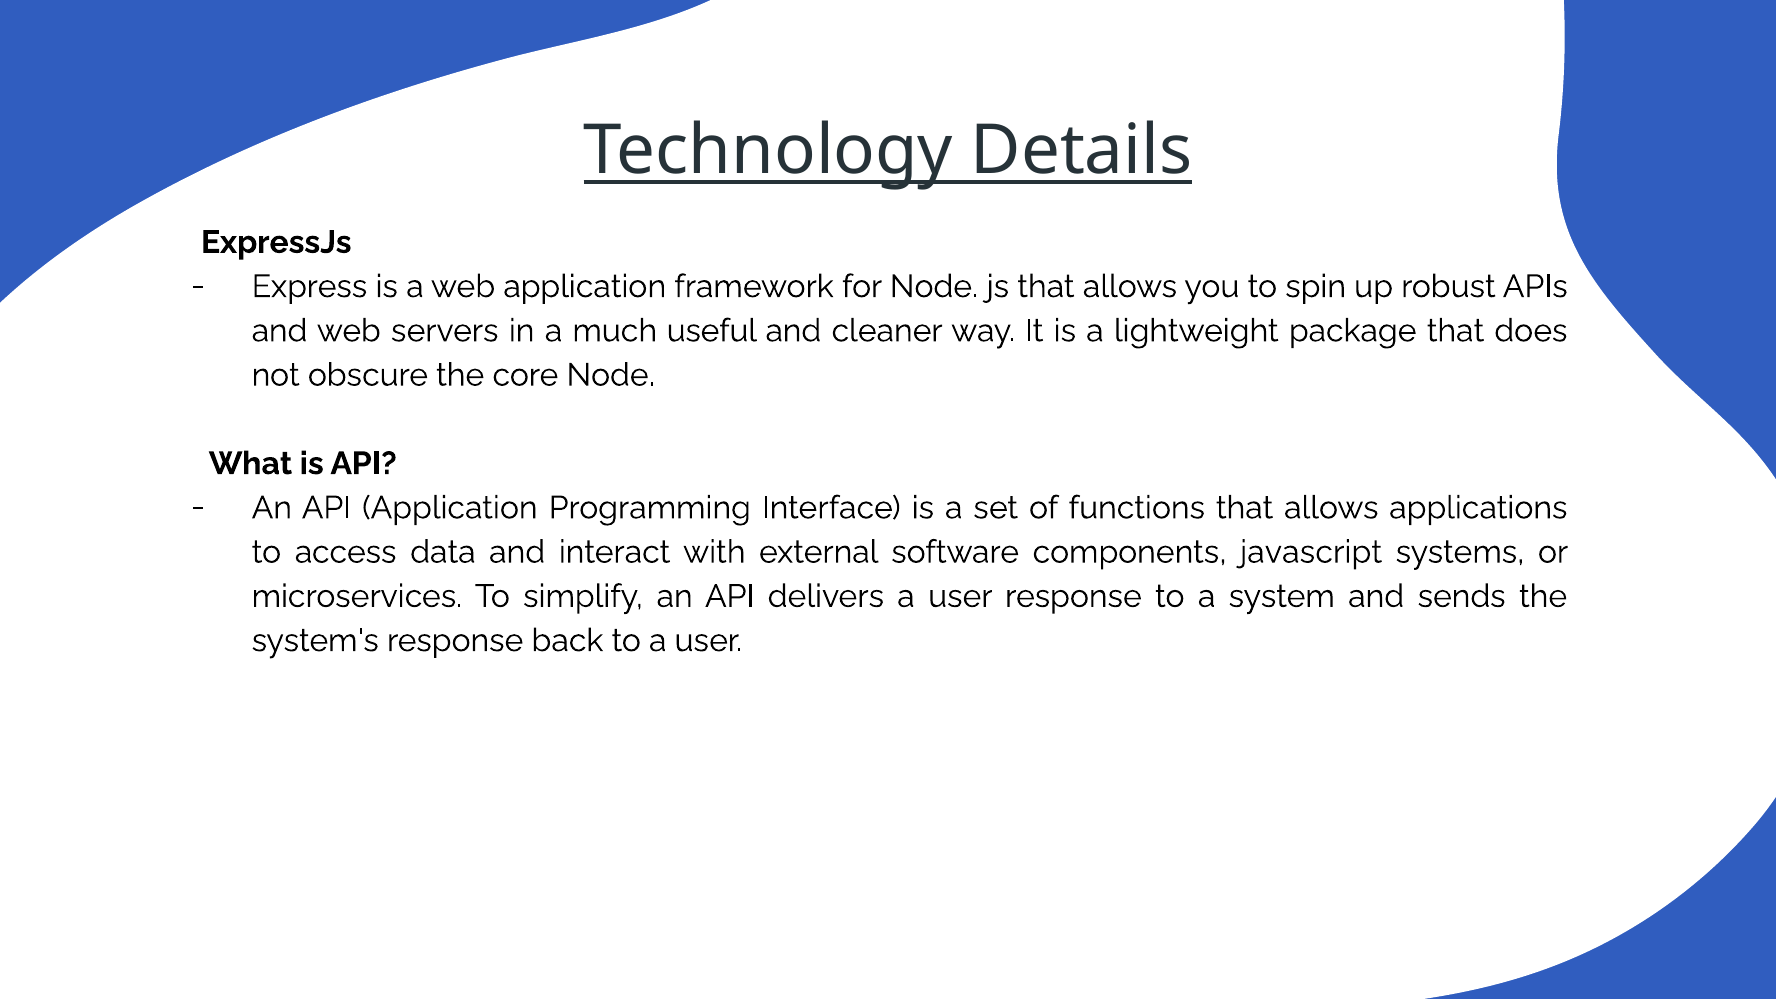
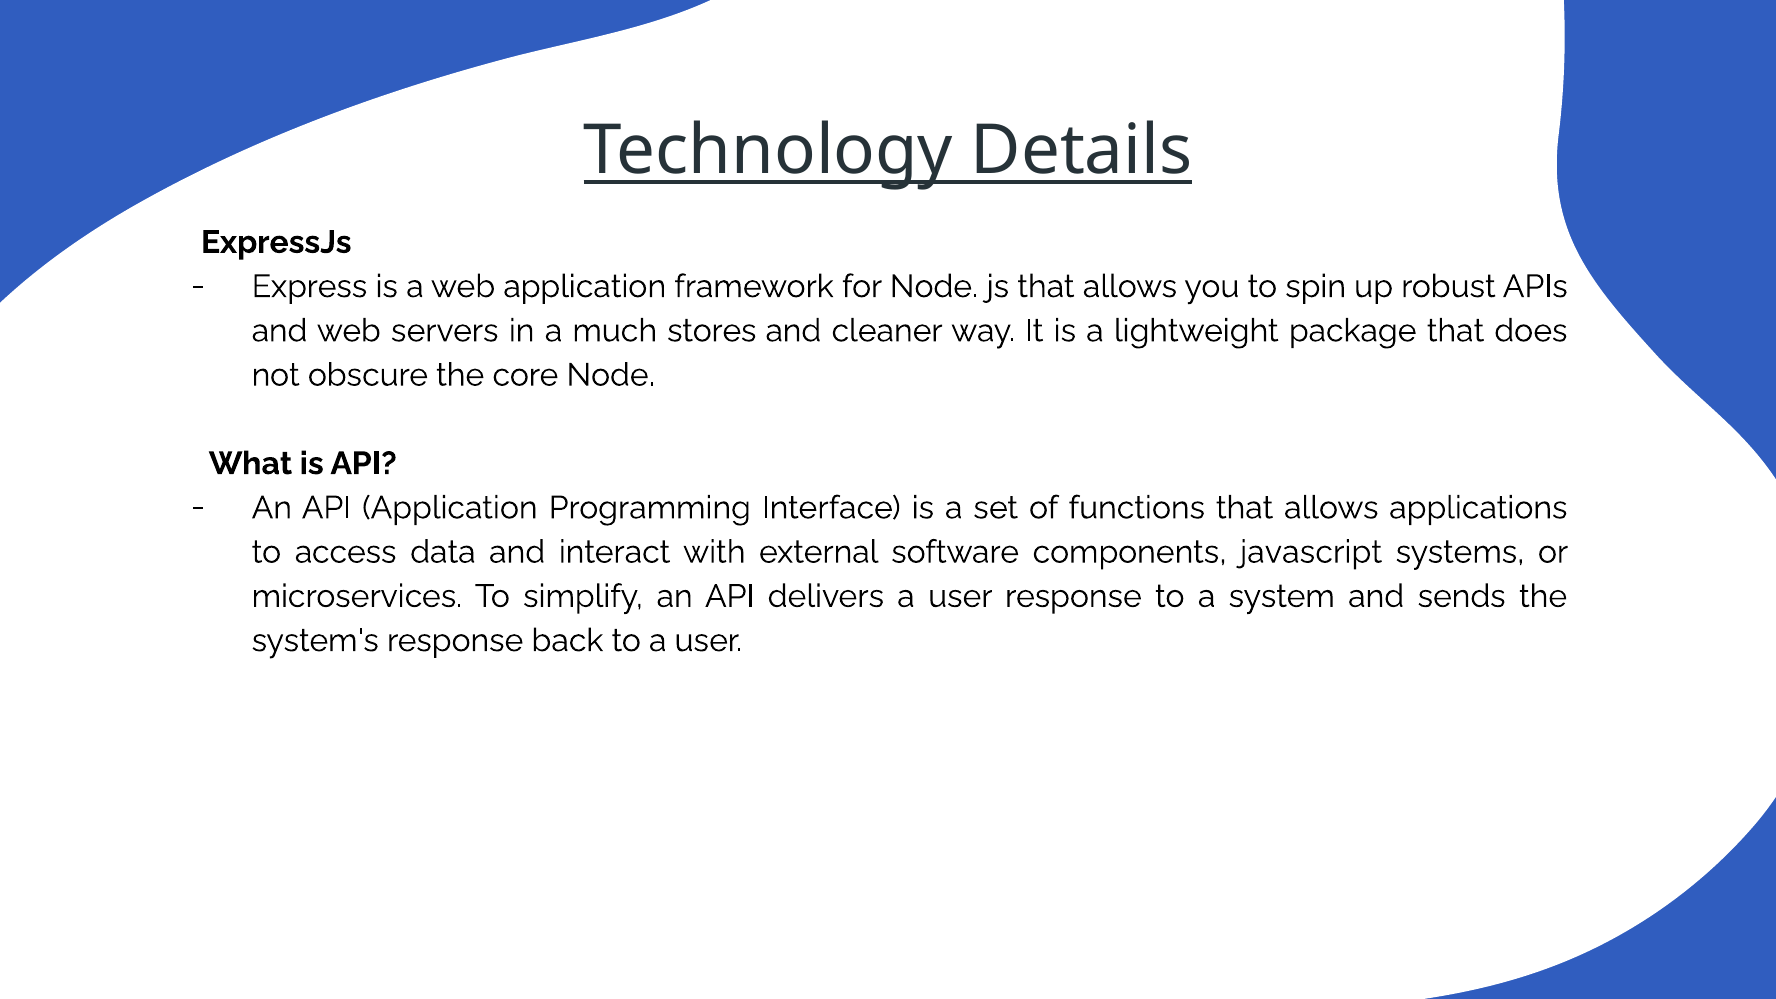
useful: useful -> stores (712, 331)
